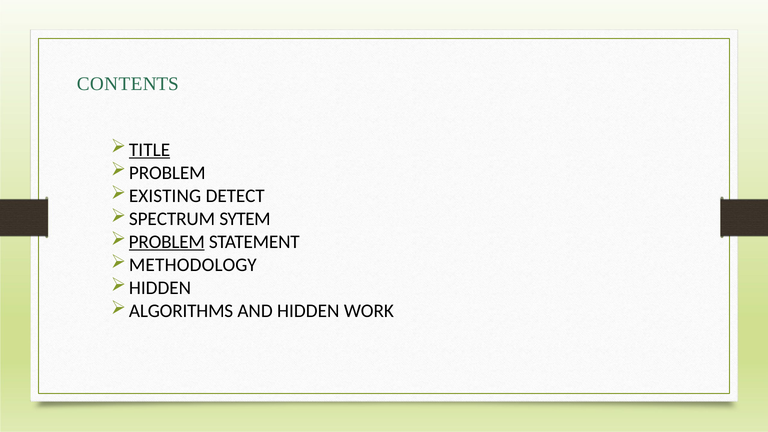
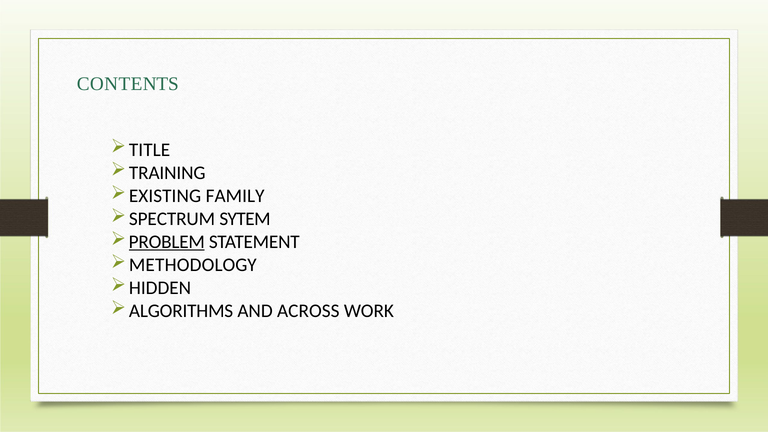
TITLE underline: present -> none (150, 150)
PROBLEM: PROBLEM -> TRAINING (167, 173)
DETECT: DETECT -> FAMILY (235, 196)
AND HIDDEN: HIDDEN -> ACROSS (308, 311)
